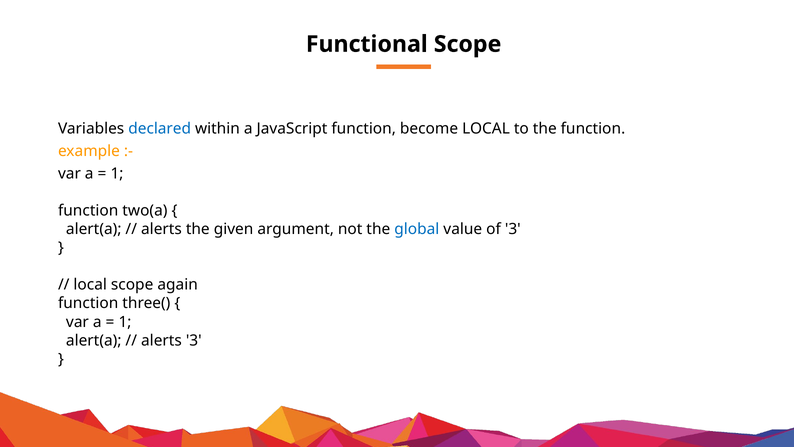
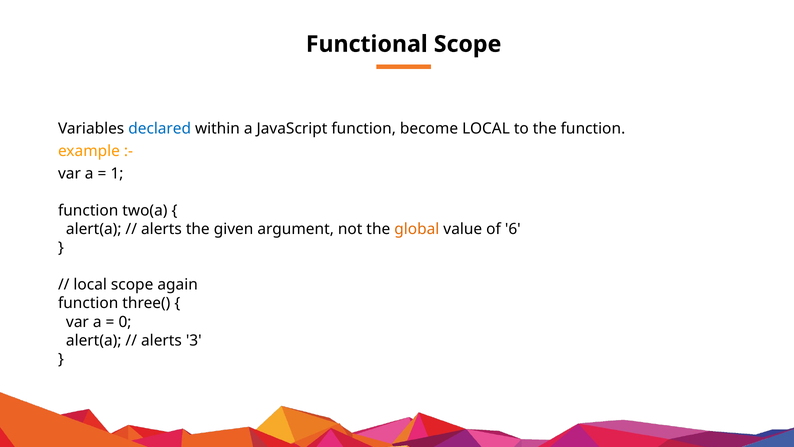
global colour: blue -> orange (417, 229)
of 3: 3 -> 6 (513, 229)
1: 1 -> 0 (125, 322)
